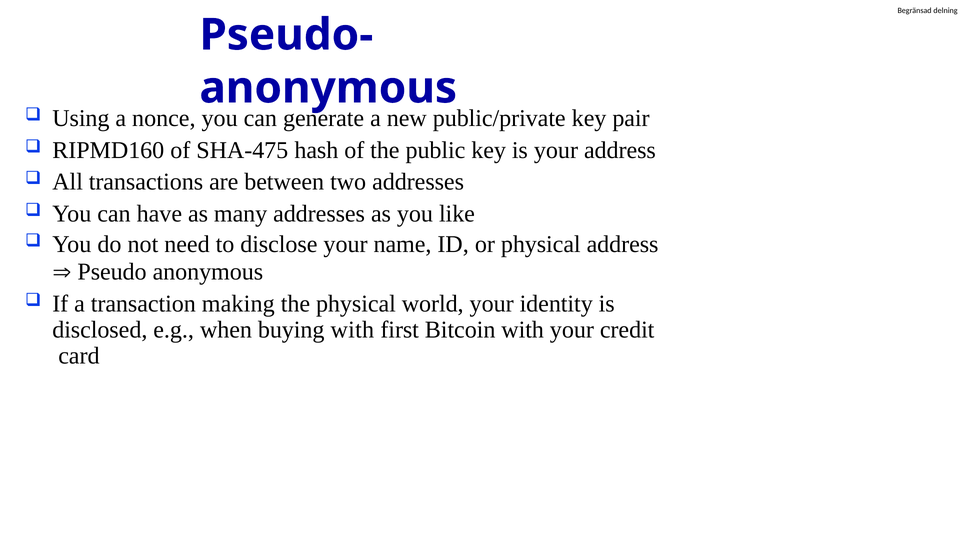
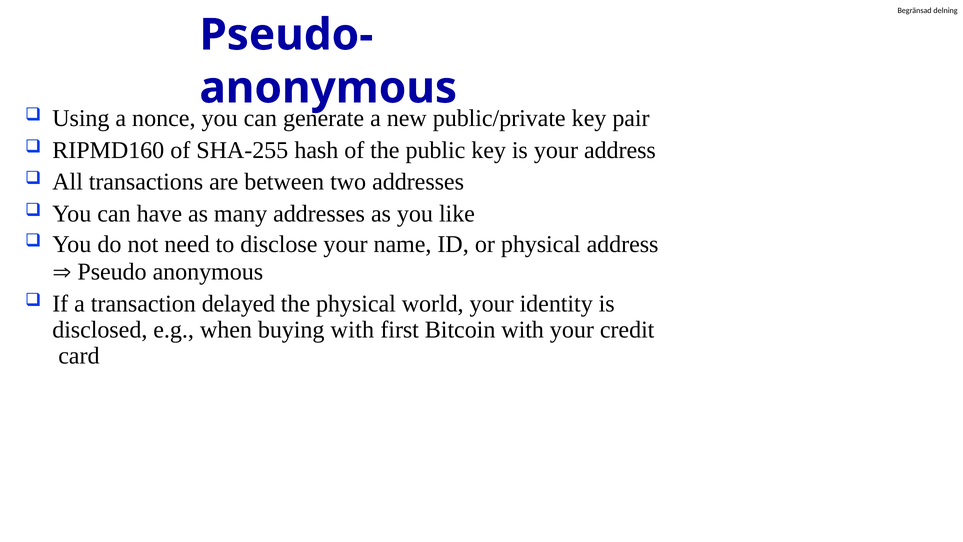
SHA-475: SHA-475 -> SHA-255 (242, 150)
making: making -> delayed (238, 303)
